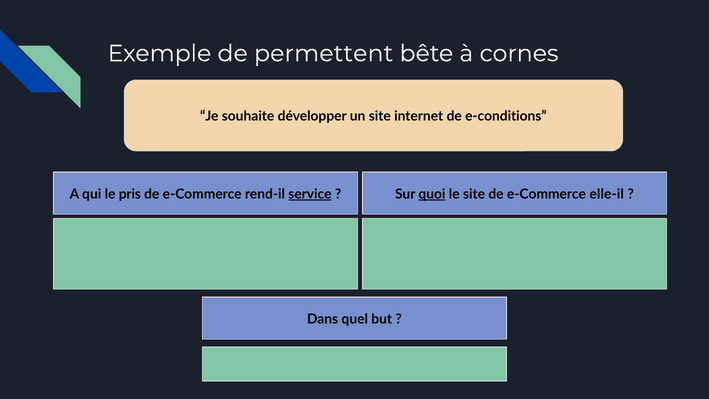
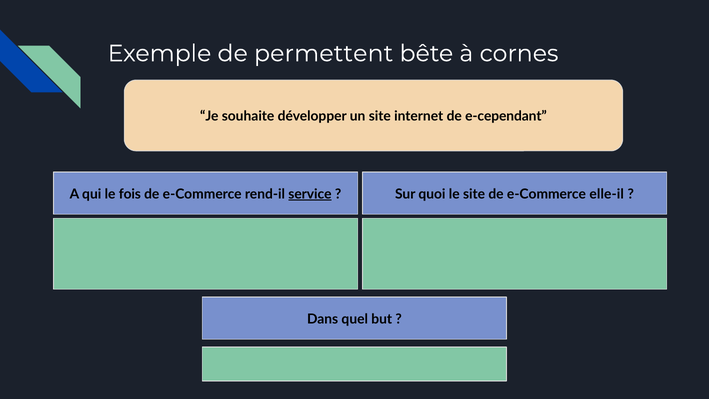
e-conditions: e-conditions -> e-cependant (506, 116)
pris: pris -> fois (130, 194)
quoi underline: present -> none (432, 194)
